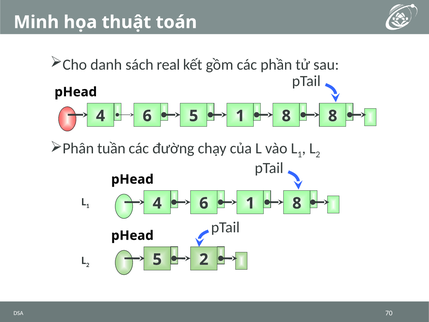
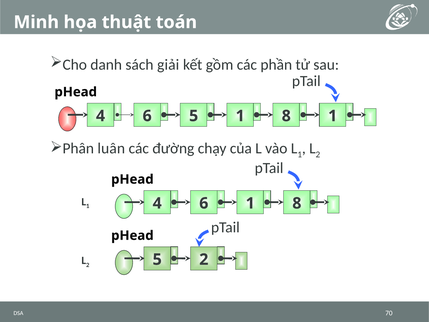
real: real -> giải (168, 65)
8 8: 8 -> 1 (333, 116)
tuần: tuần -> luân (111, 148)
